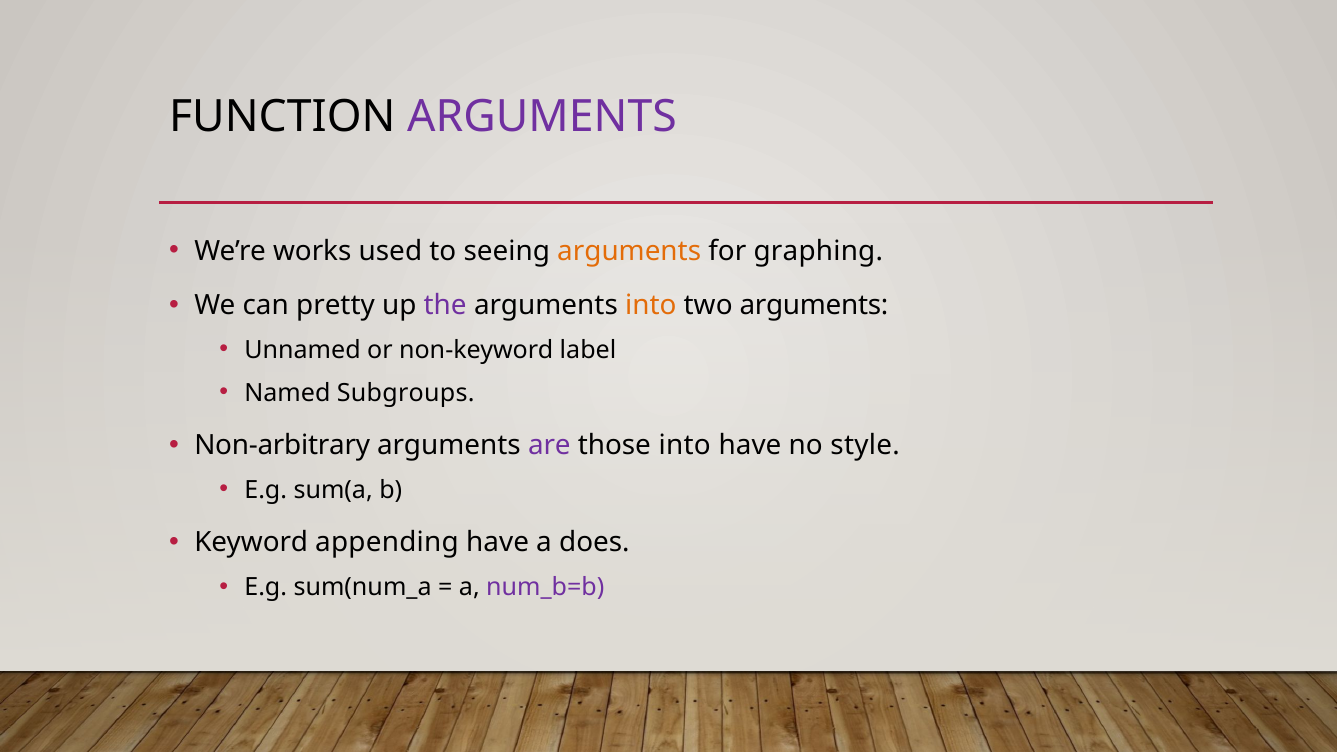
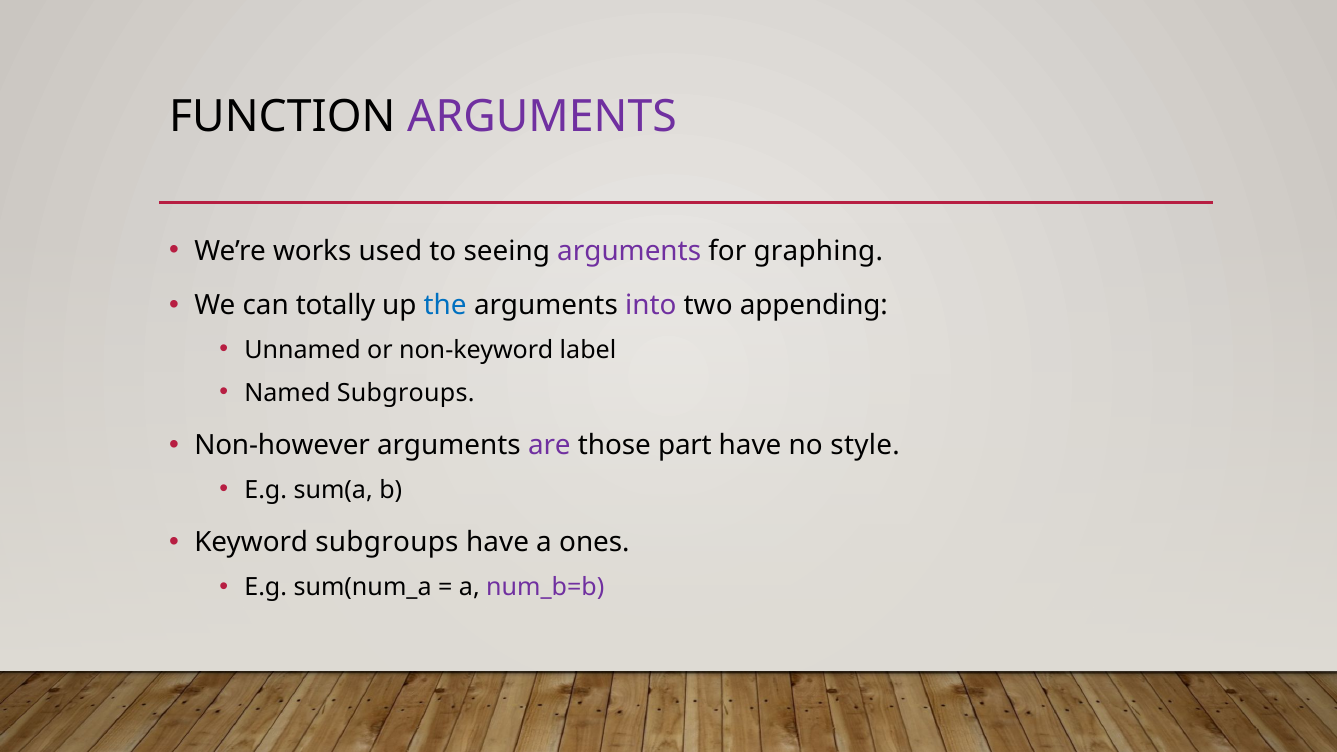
arguments colour: orange -> purple (629, 251)
pretty: pretty -> totally (336, 305)
the colour: purple -> blue (445, 305)
into colour: orange -> purple (651, 305)
two arguments: arguments -> appending (814, 305)
Non-arbitrary: Non-arbitrary -> Non-however (282, 446)
those into: into -> part (685, 446)
Keyword appending: appending -> subgroups (387, 543)
does: does -> ones (594, 543)
